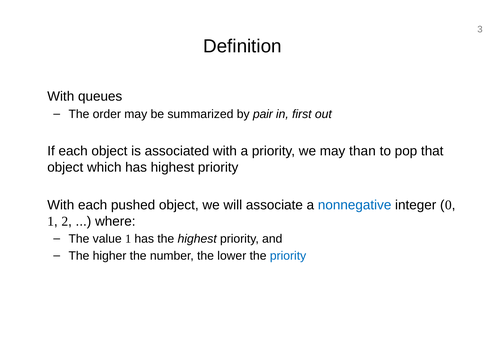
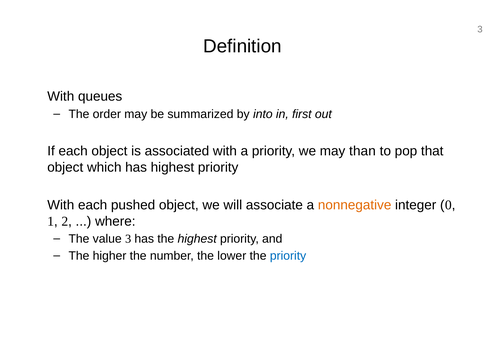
pair: pair -> into (263, 114)
nonnegative colour: blue -> orange (355, 205)
value 1: 1 -> 3 (128, 239)
